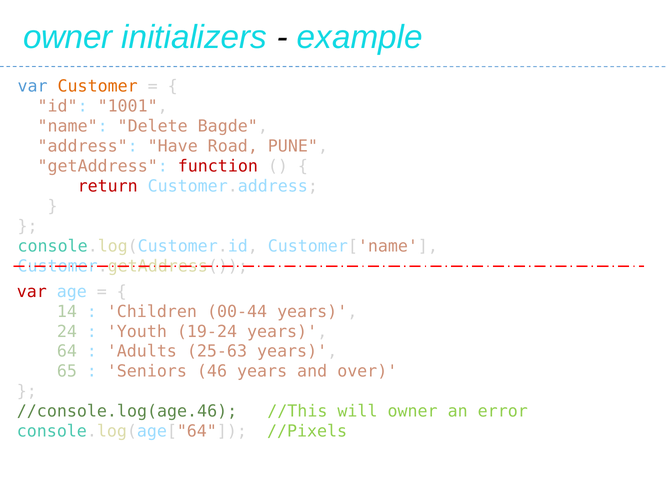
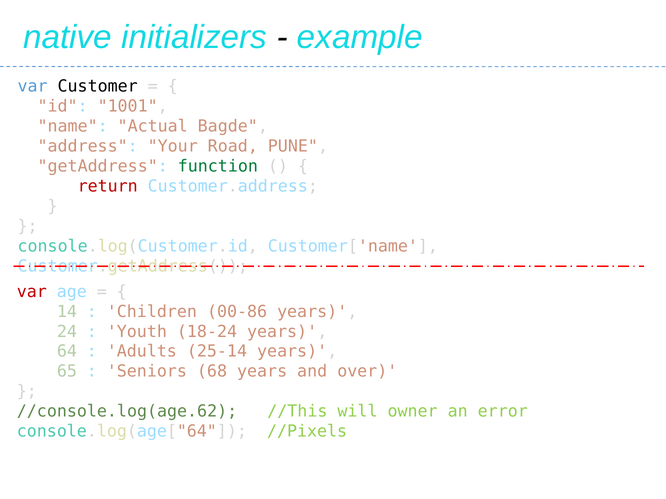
owner: owner -> native (68, 37)
Customer colour: orange -> black (98, 87)
Delete: Delete -> Actual (153, 127)
Have: Have -> Your (173, 147)
function colour: red -> green (218, 166)
00-44: 00-44 -> 00-86 (237, 312)
19-24: 19-24 -> 18-24 (207, 332)
25-63: 25-63 -> 25-14 (217, 352)
46: 46 -> 68 (212, 372)
//console.log(age.46: //console.log(age.46 -> //console.log(age.62 (127, 412)
